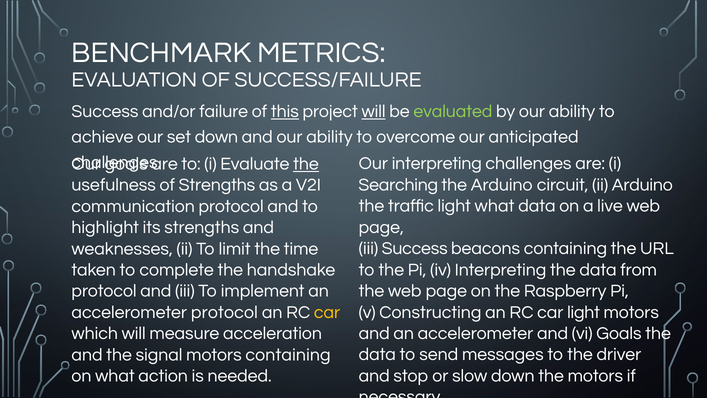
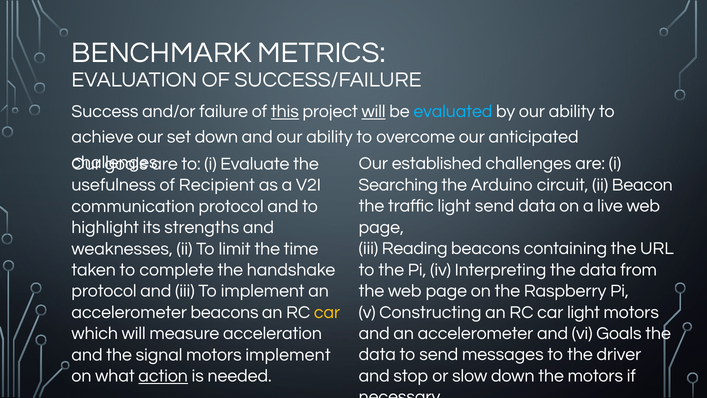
evaluated colour: light green -> light blue (453, 111)
Our interpreting: interpreting -> established (437, 163)
the underline: present -> none (306, 164)
ii Arduino: Arduino -> Beacon (642, 185)
of Strengths: Strengths -> Recipient (217, 185)
light what: what -> send (495, 206)
iii Success: Success -> Reading (415, 248)
accelerometer protocol: protocol -> beacons (225, 312)
motors containing: containing -> implement (288, 355)
action underline: none -> present (163, 376)
